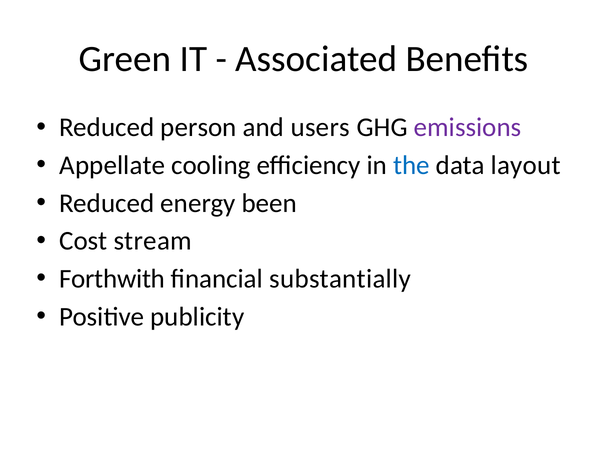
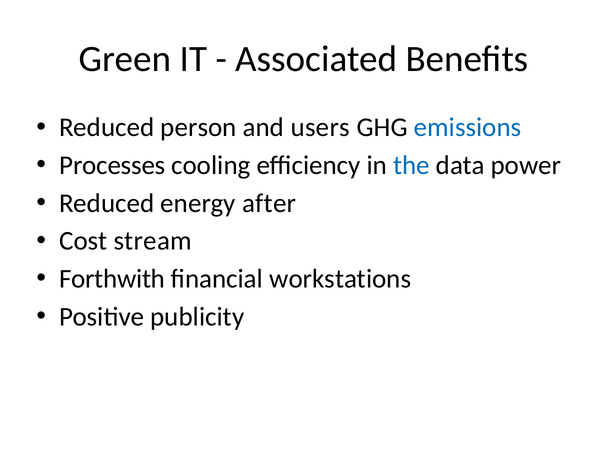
emissions colour: purple -> blue (468, 128)
Appellate: Appellate -> Processes (112, 165)
layout: layout -> power (526, 165)
been: been -> after (269, 203)
substantially: substantially -> workstations (340, 279)
